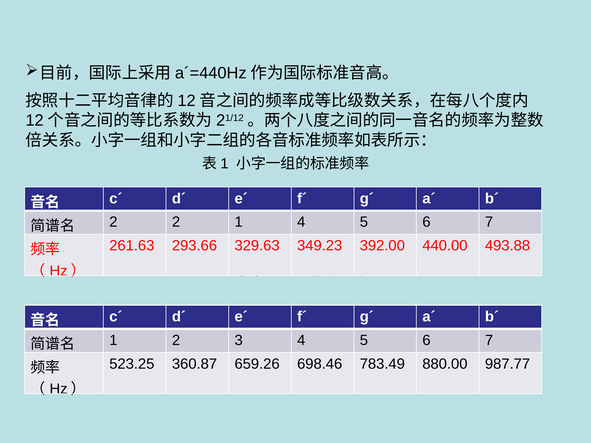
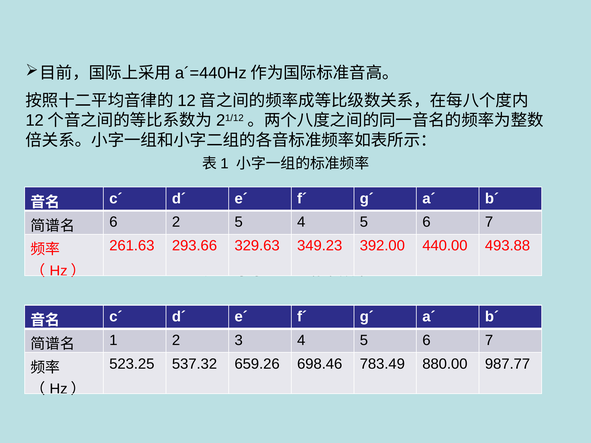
2: 2 -> 6 (113, 222)
2 1: 1 -> 5 (239, 222)
360.87: 360.87 -> 537.32 (194, 364)
